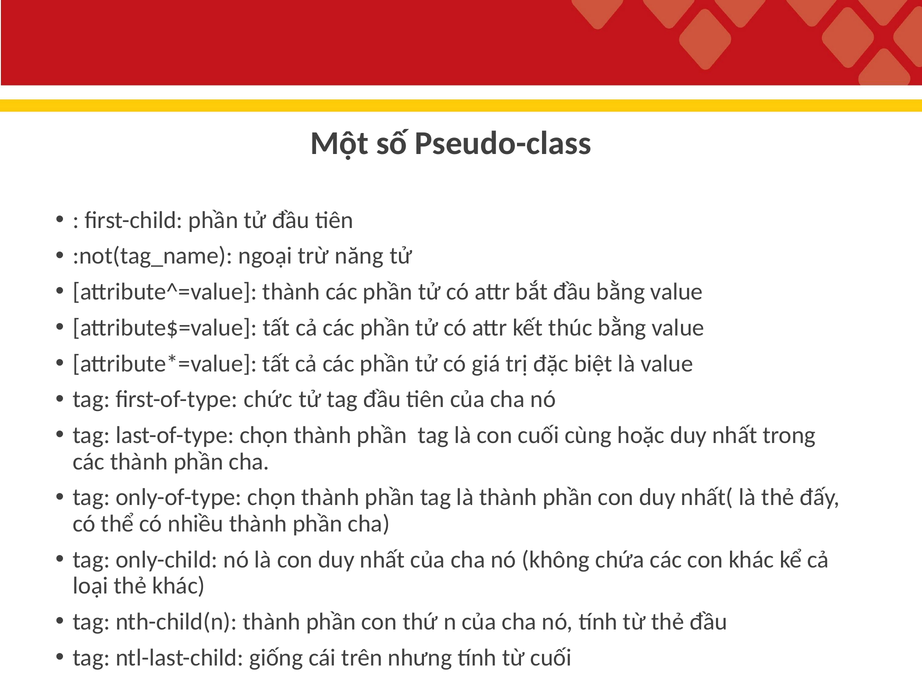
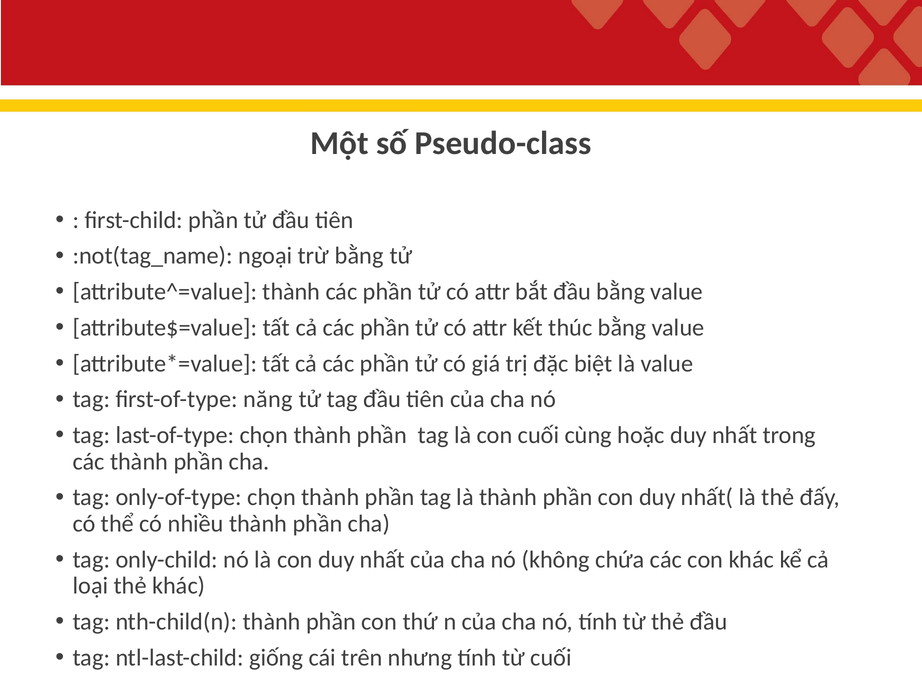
trừ năng: năng -> bằng (359, 256)
chức: chức -> năng (268, 400)
